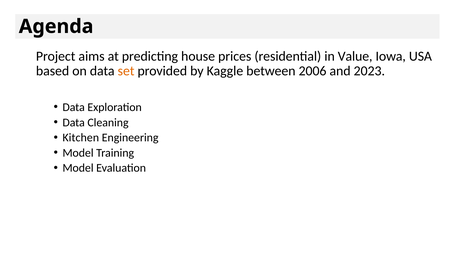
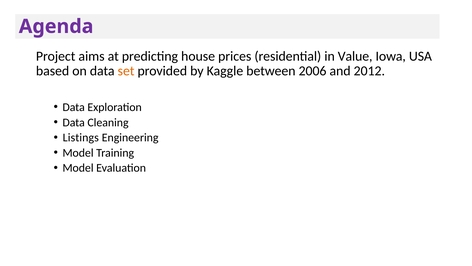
Agenda colour: black -> purple (56, 26)
2023: 2023 -> 2012 (369, 71)
Kitchen: Kitchen -> Listings (81, 137)
